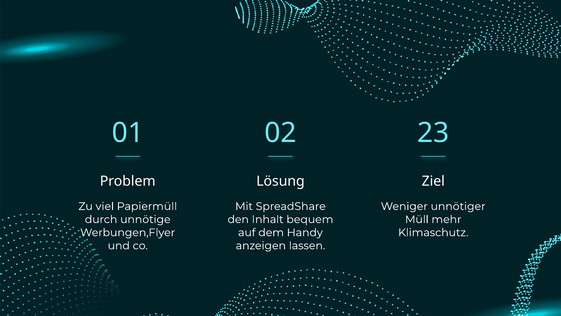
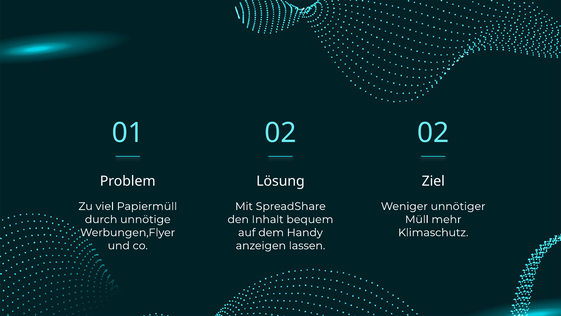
02 23: 23 -> 02 (433, 133)
